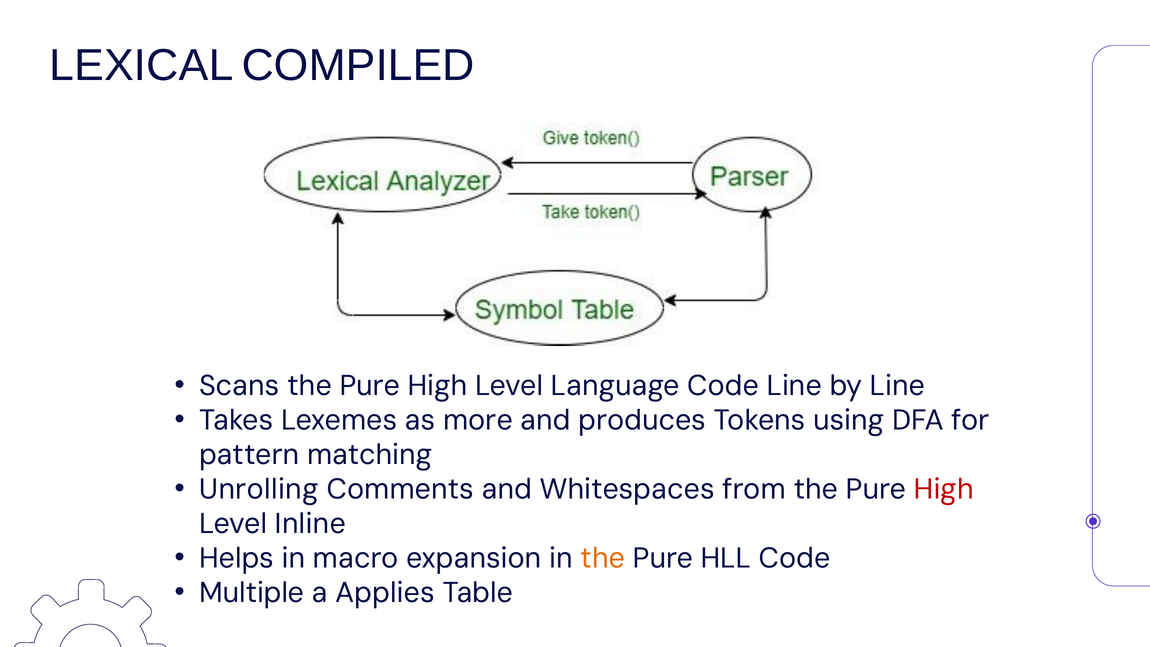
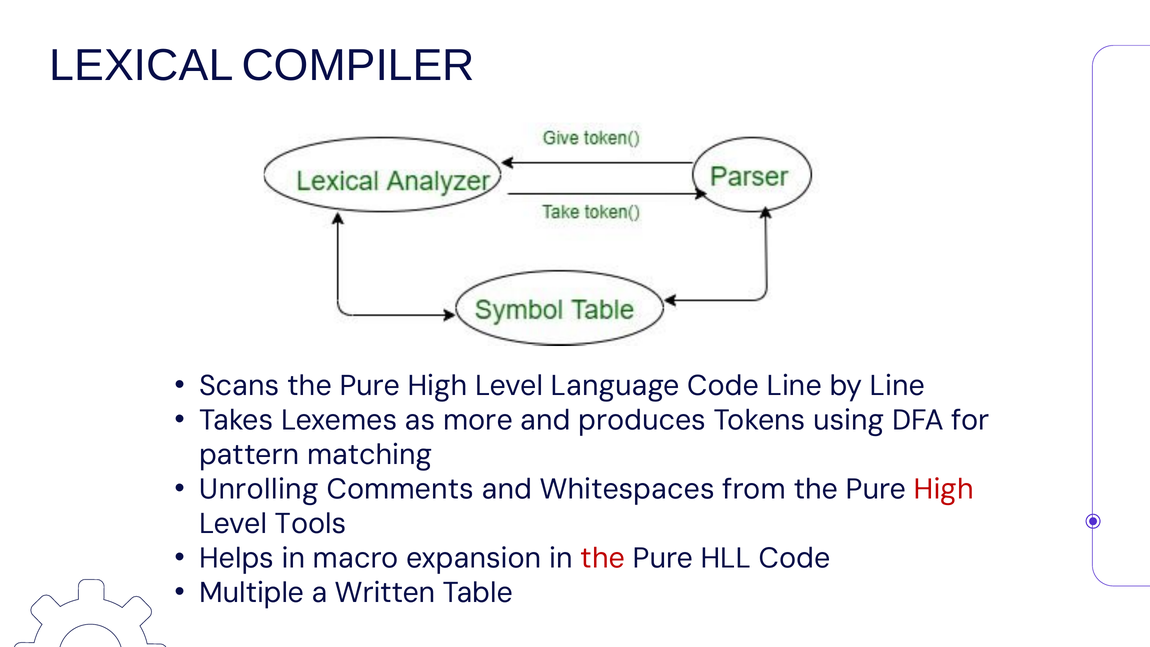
COMPILED: COMPILED -> COMPILER (358, 66)
Inline: Inline -> Tools (311, 524)
the colour: orange -> red (603, 558)
Applies: Applies -> Written (385, 593)
